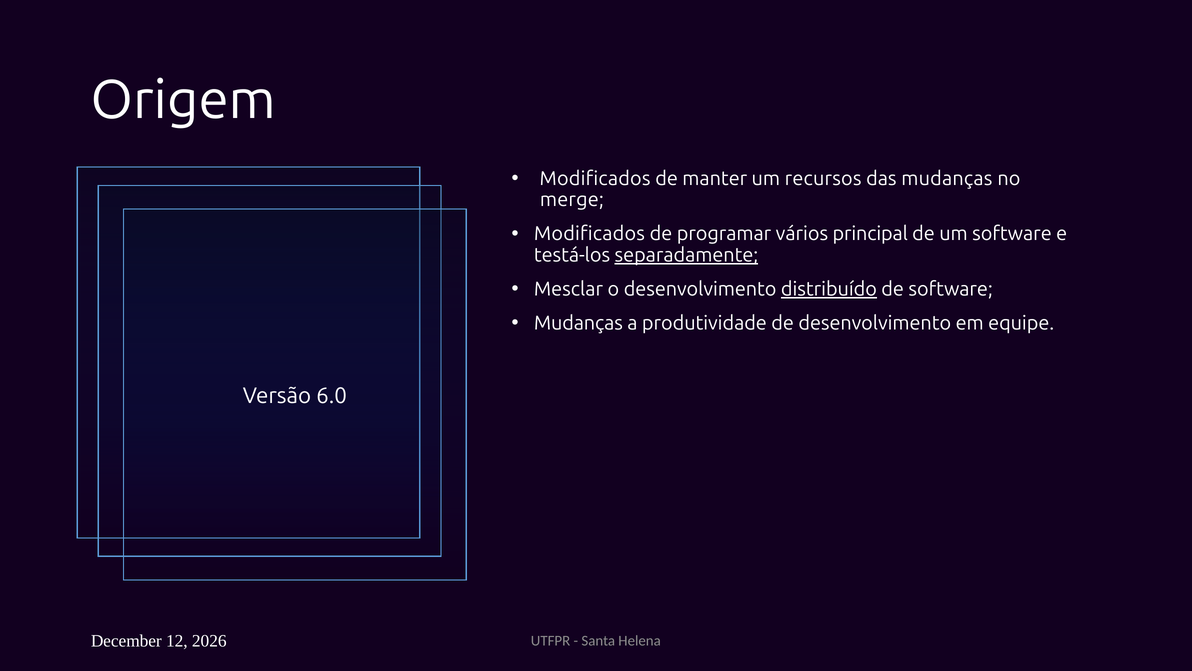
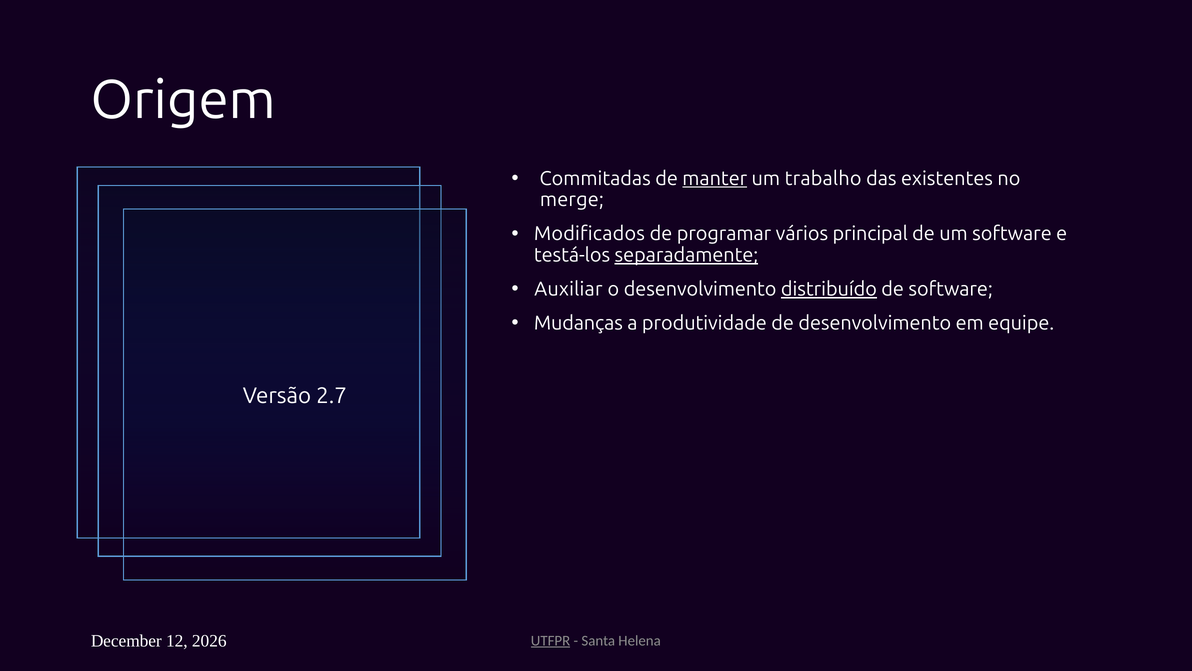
Modificados: Modificados -> Commitadas (595, 178)
manter underline: none -> present (715, 178)
recursos: recursos -> trabalho (823, 178)
das mudanças: mudanças -> existentes (947, 178)
Mesclar: Mesclar -> Auxiliar (568, 289)
6.0: 6.0 -> 2.7 (332, 396)
UTFPR underline: none -> present (551, 640)
